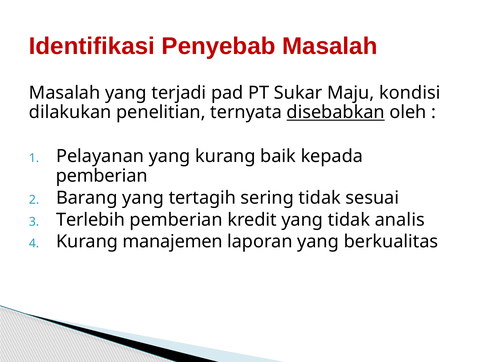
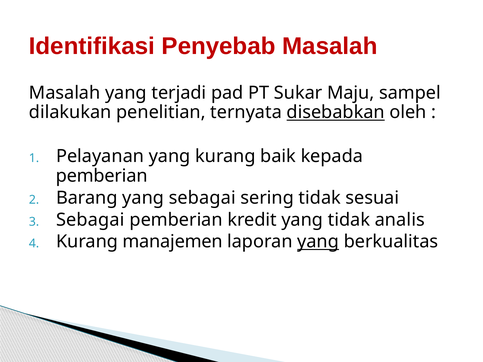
kondisi: kondisi -> sampel (410, 93)
yang tertagih: tertagih -> sebagai (202, 198)
Terlebih: Terlebih -> Sebagai (90, 220)
yang underline: none -> present (318, 242)
